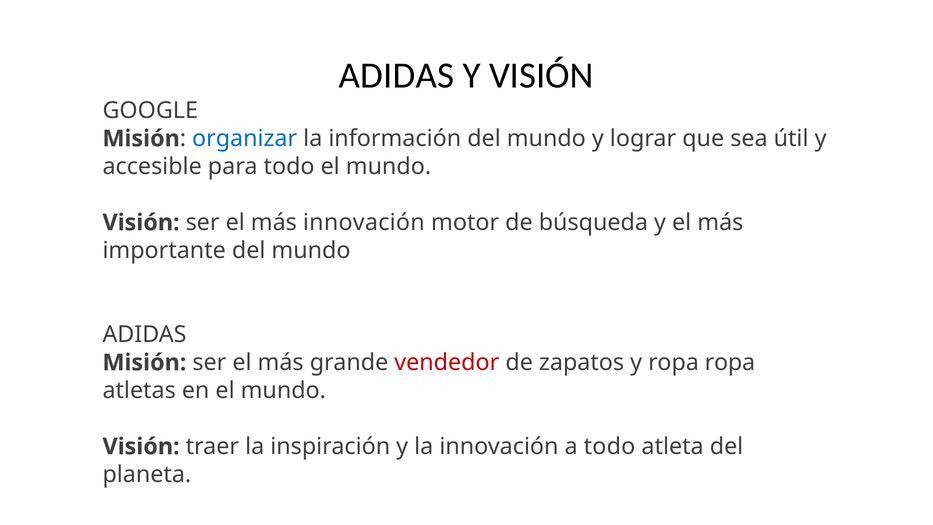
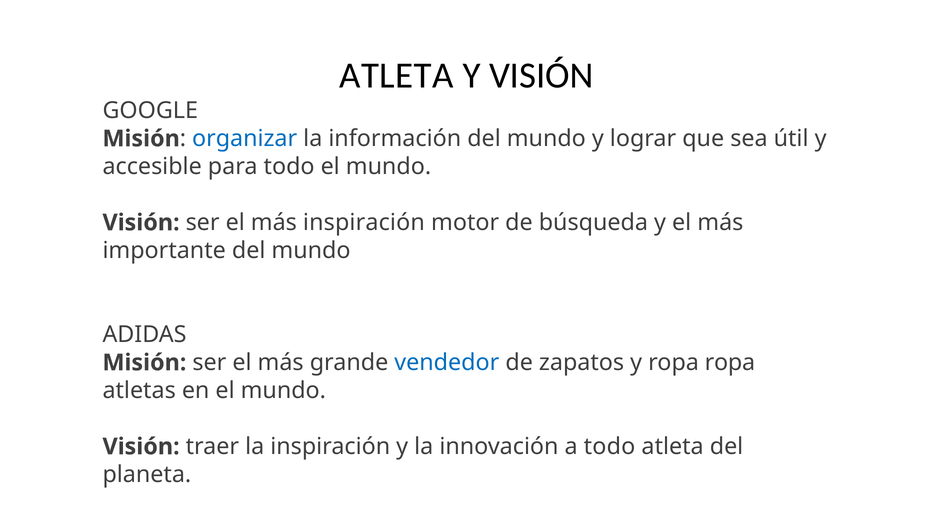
ADIDAS: ADIDAS -> ATLETA (396, 75)
más innovación: innovación -> inspiración (364, 223)
vendedor colour: red -> blue (447, 363)
